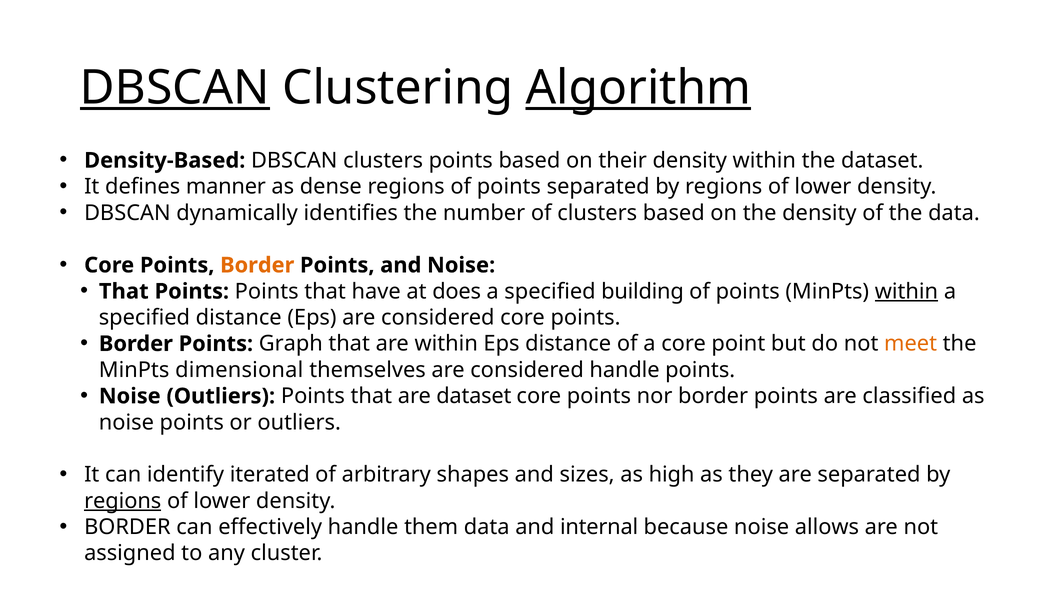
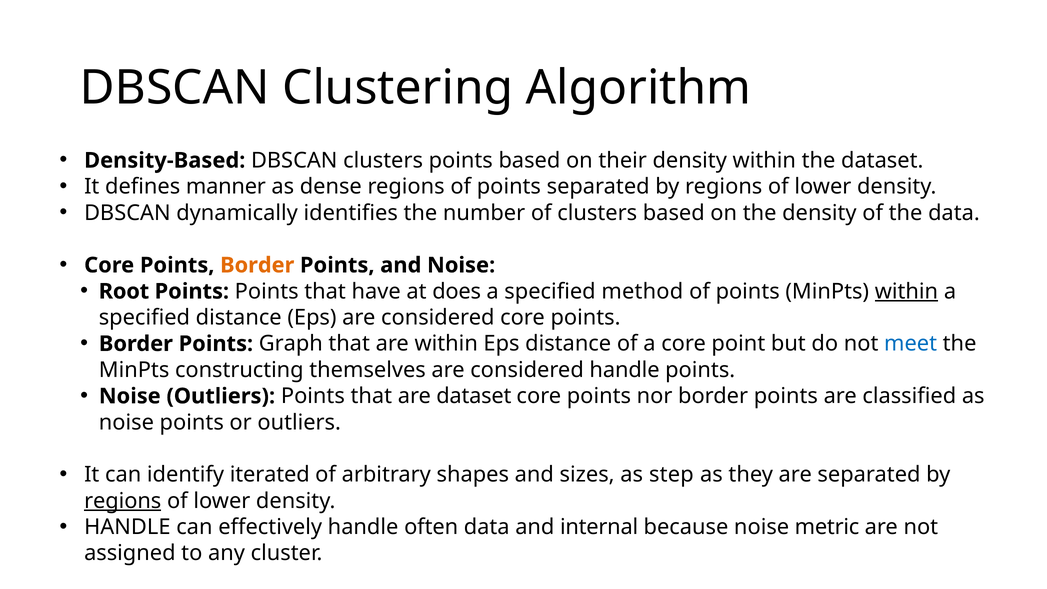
DBSCAN underline: present -> none (175, 88)
Algorithm underline: present -> none (638, 88)
That: That -> Root (124, 291)
building: building -> method (642, 291)
meet colour: orange -> blue (911, 344)
dimensional: dimensional -> constructing (239, 370)
high: high -> step (671, 475)
BORDER: BORDER -> HANDLE (127, 527)
them: them -> often (431, 527)
allows: allows -> metric (827, 527)
